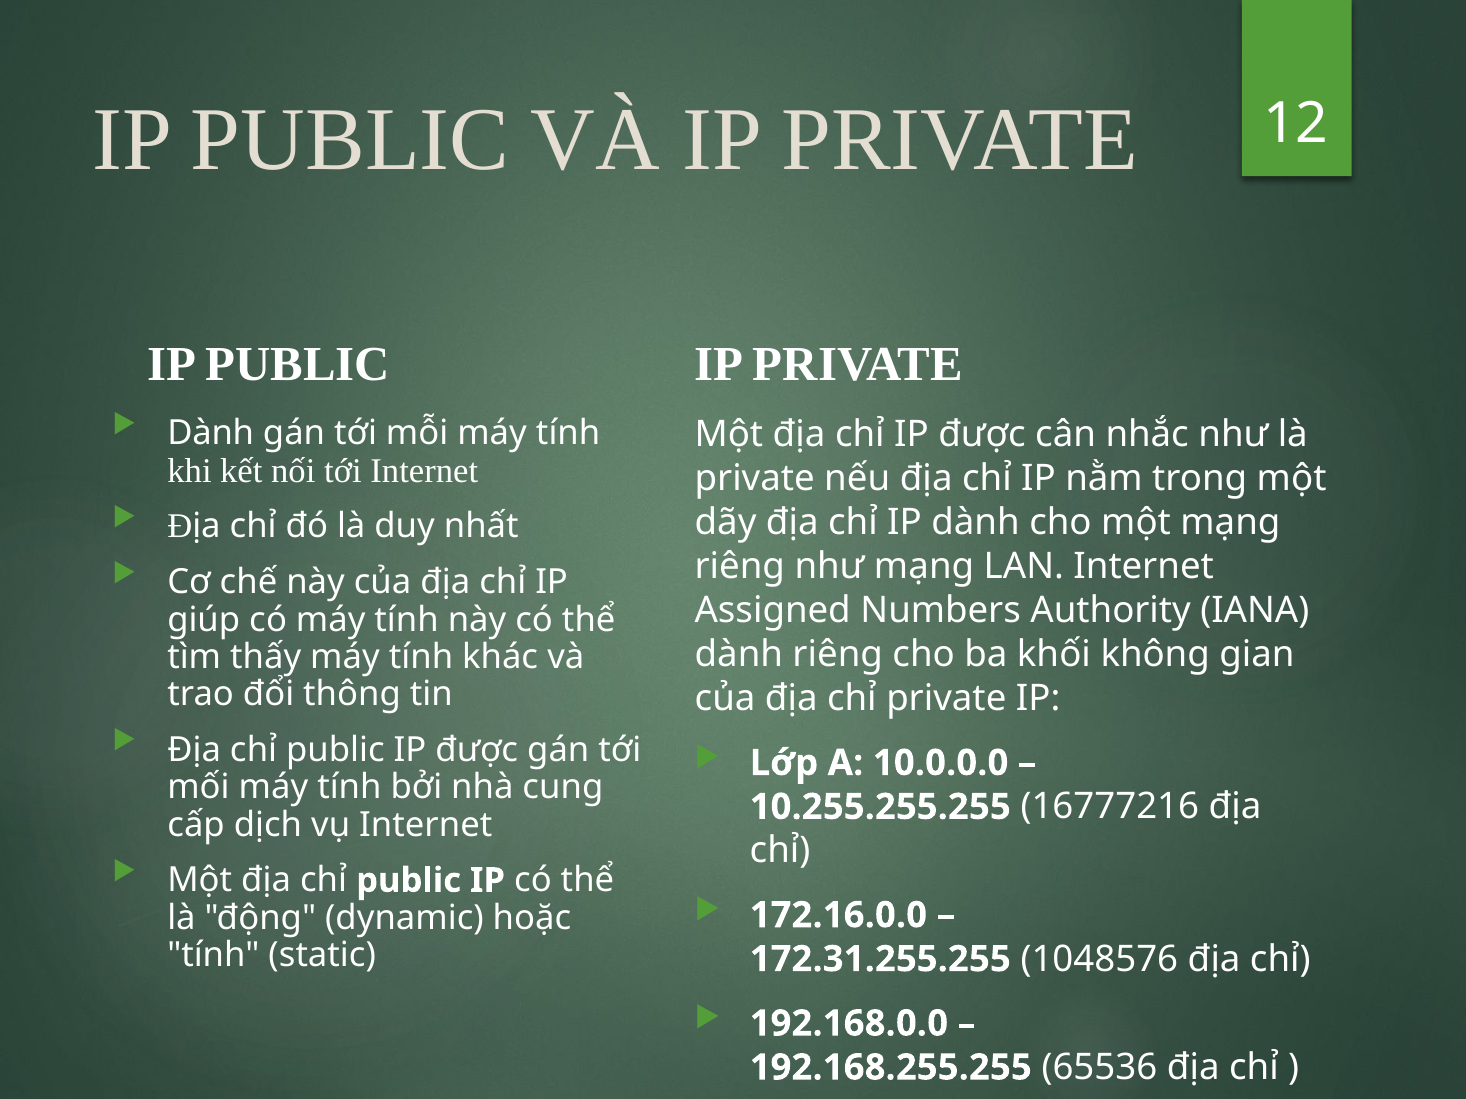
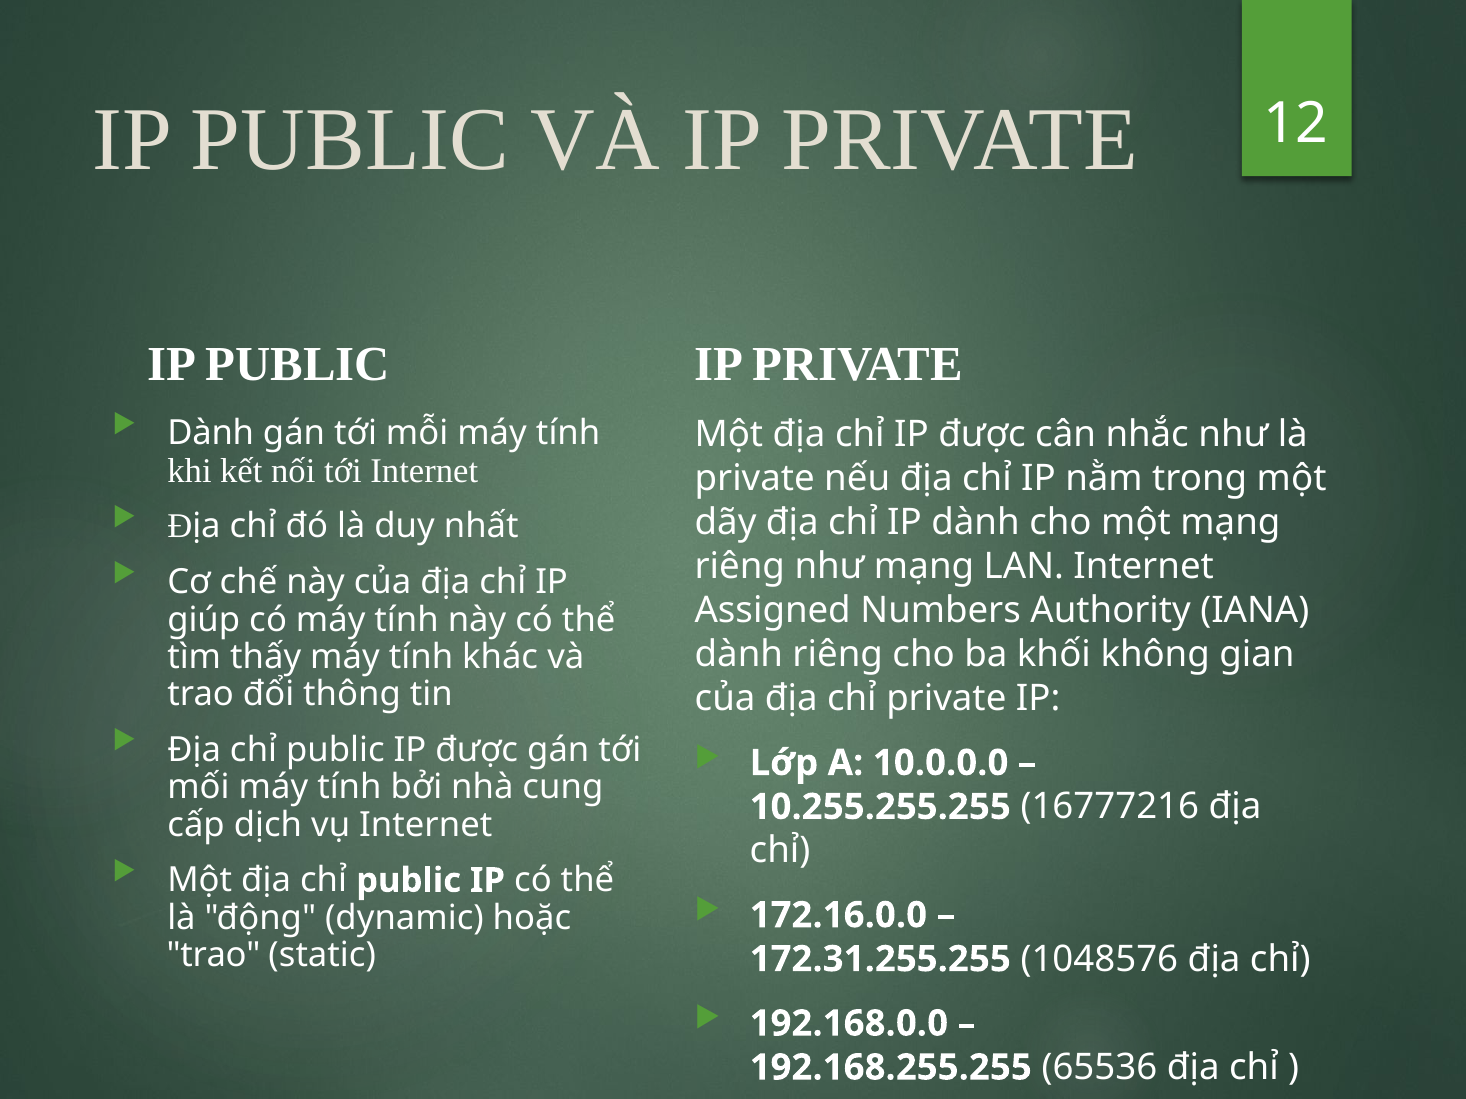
tính: tính -> trao (214, 956)
